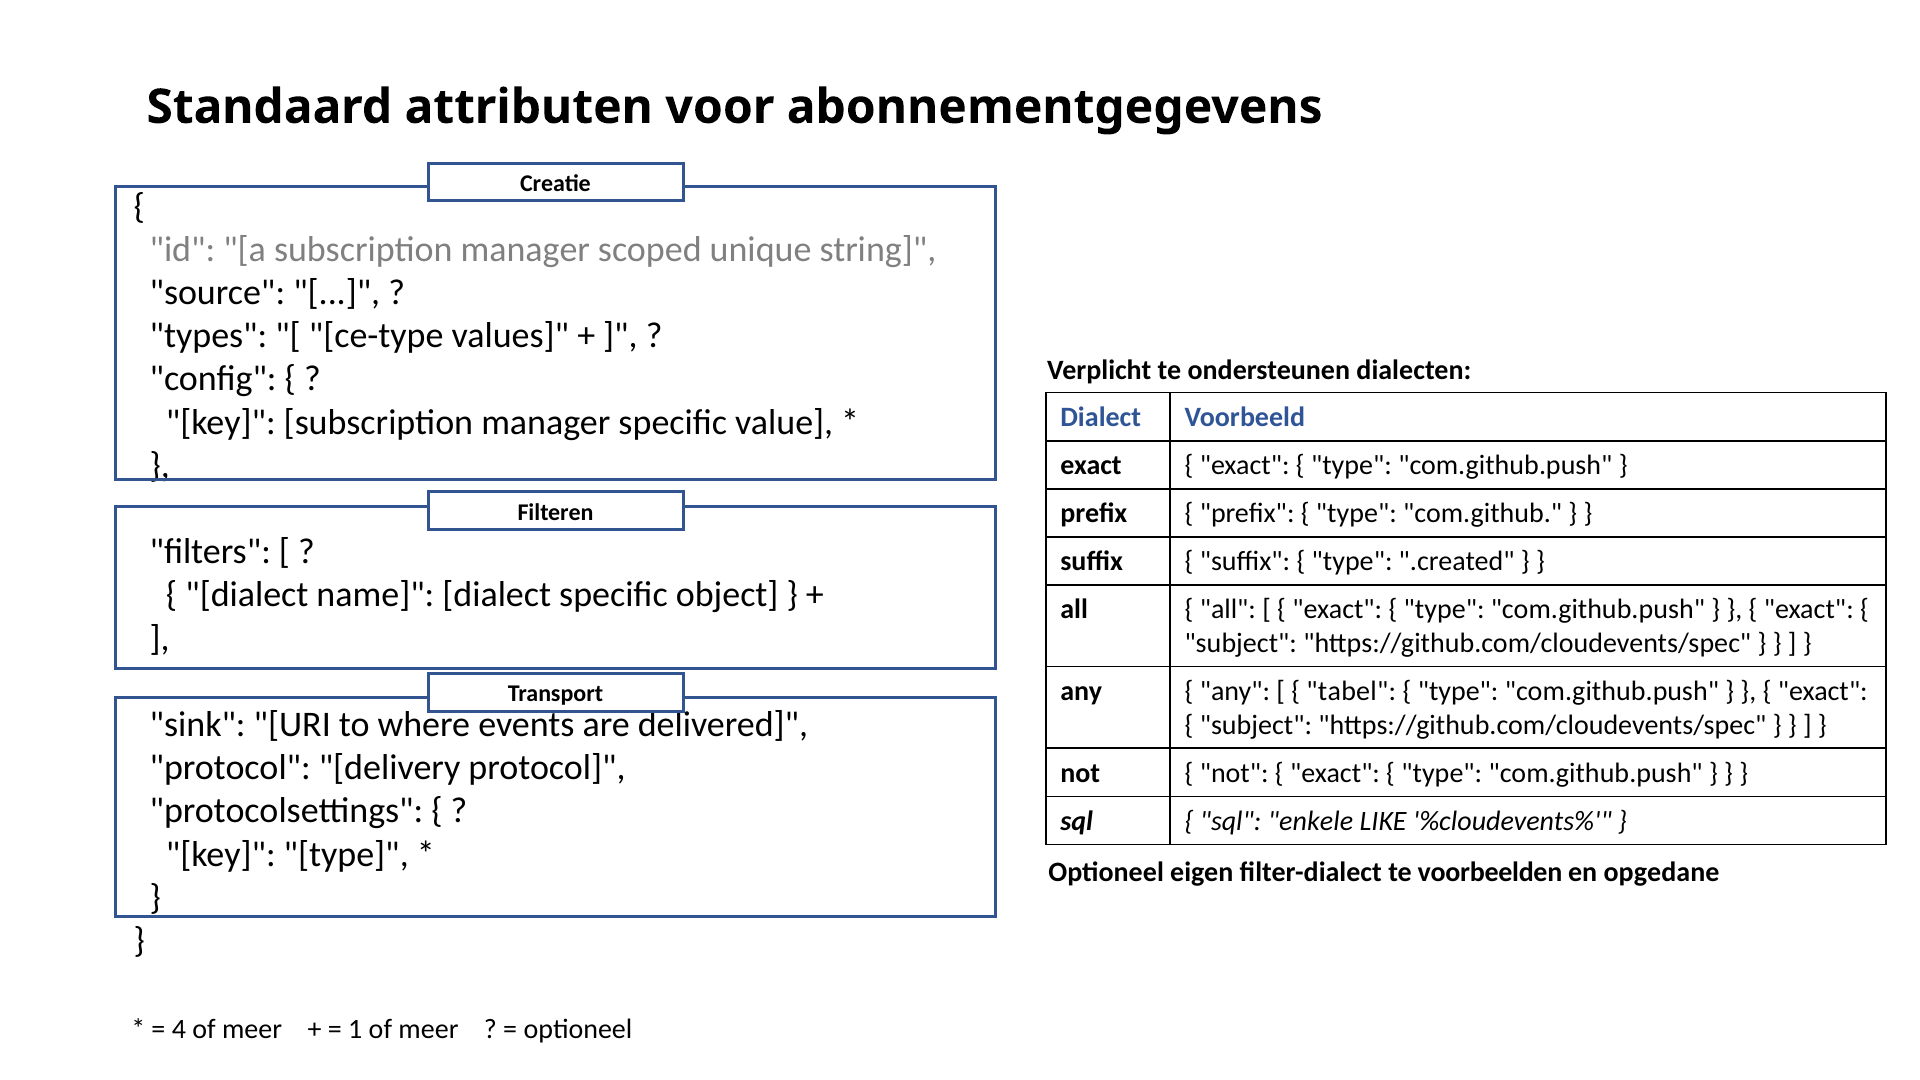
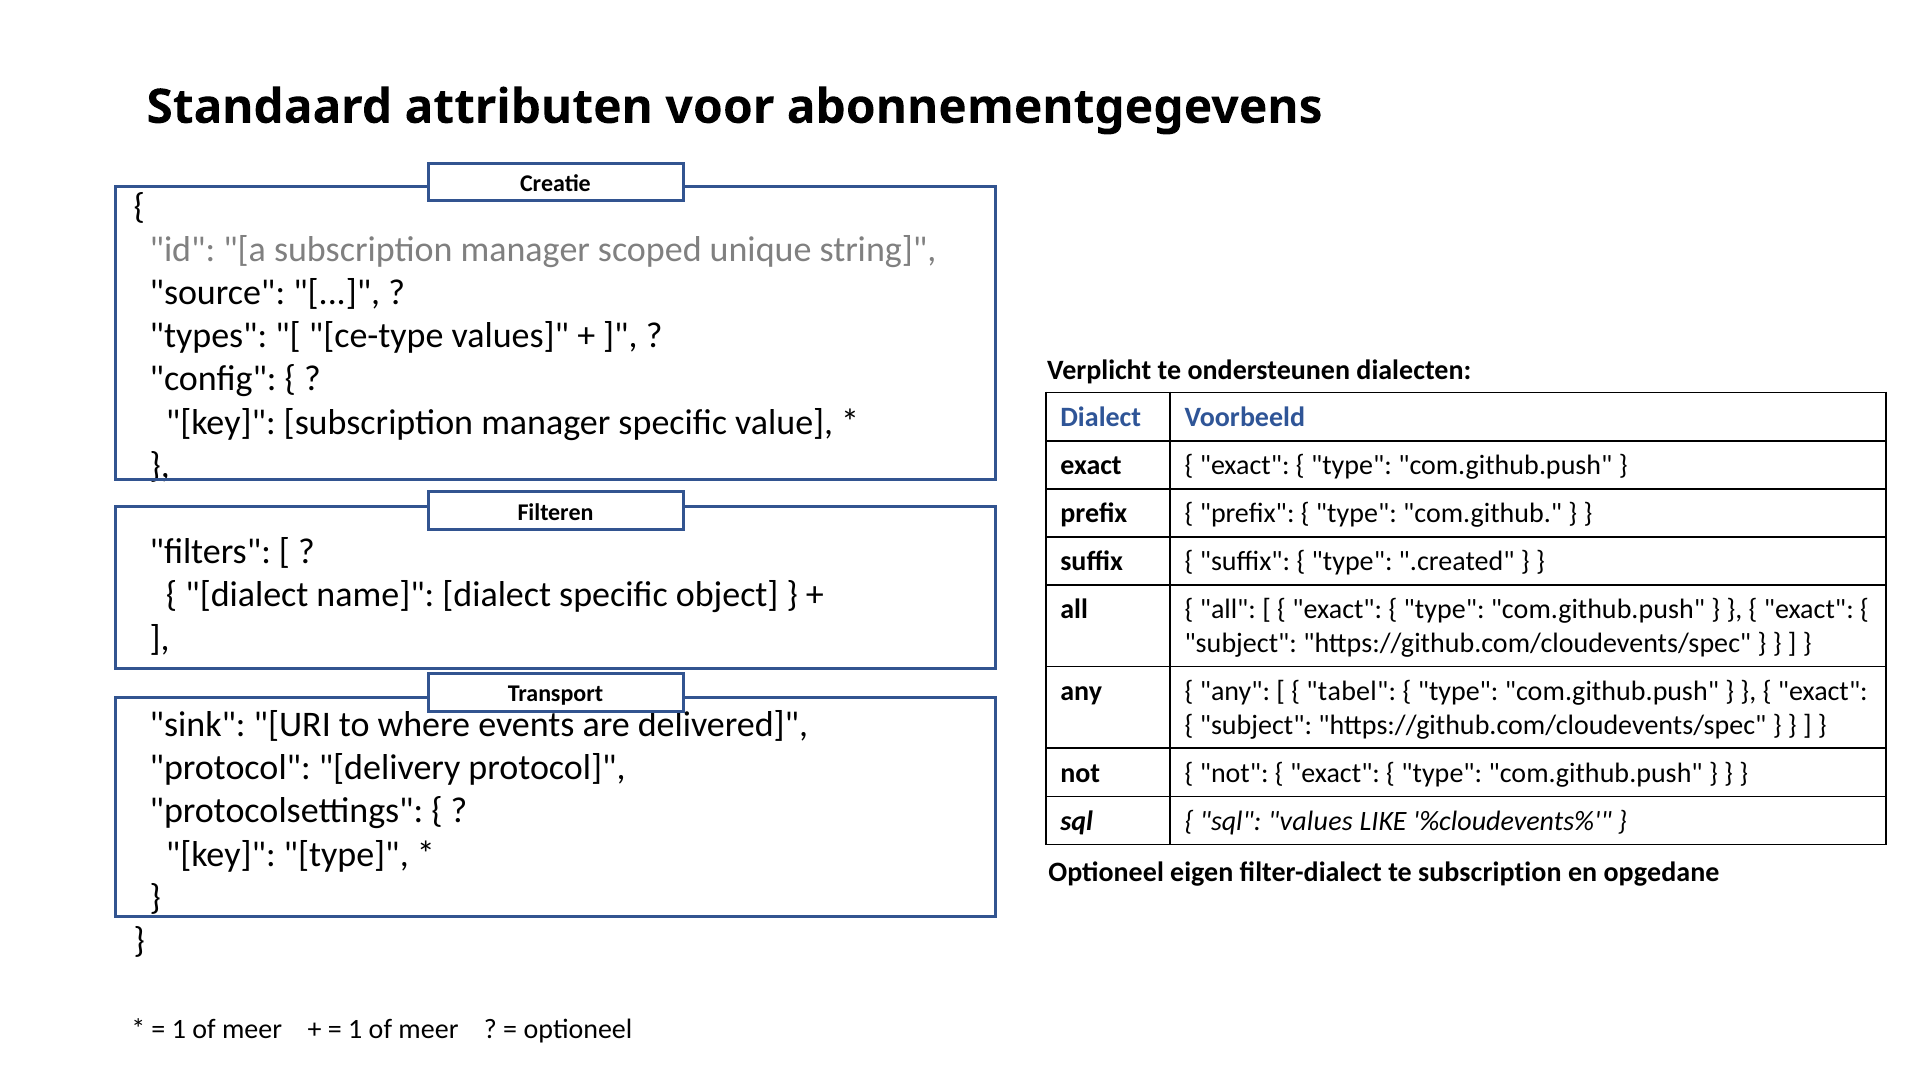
sql enkele: enkele -> values (1310, 821)
te voorbeelden: voorbeelden -> subscription (1490, 872)
4: 4 -> 1 (179, 1030)
